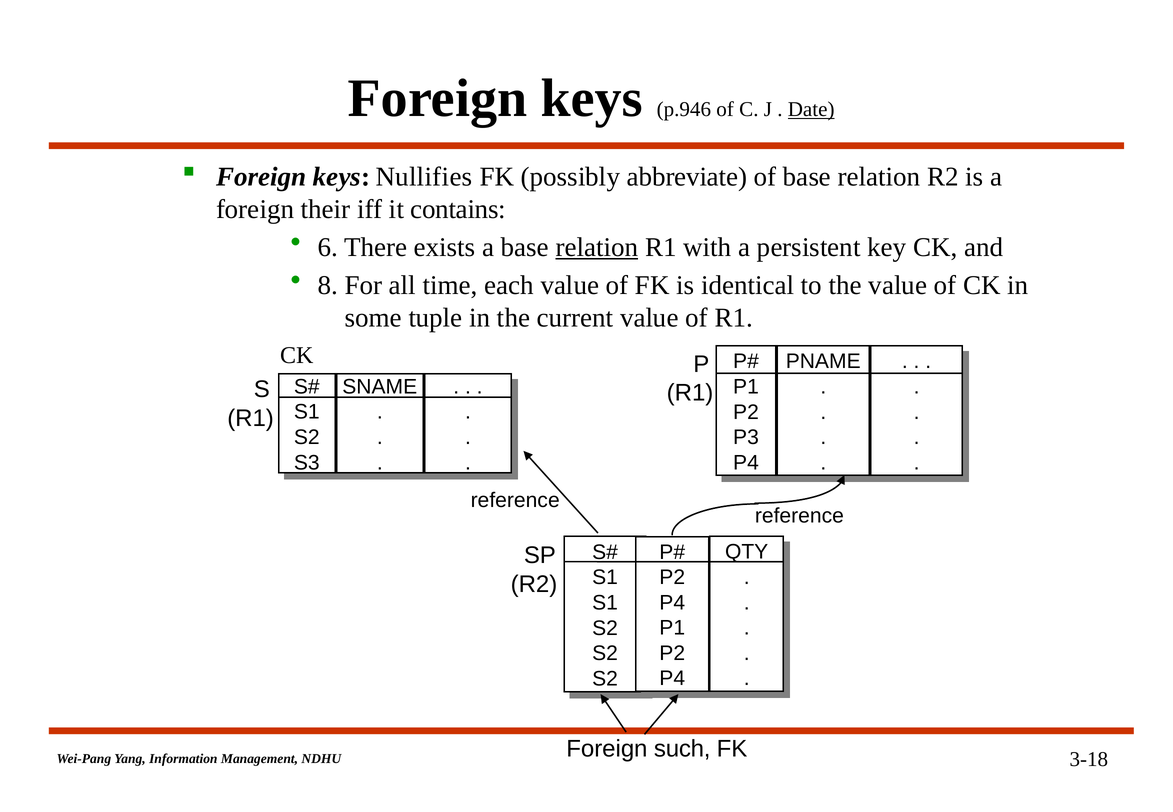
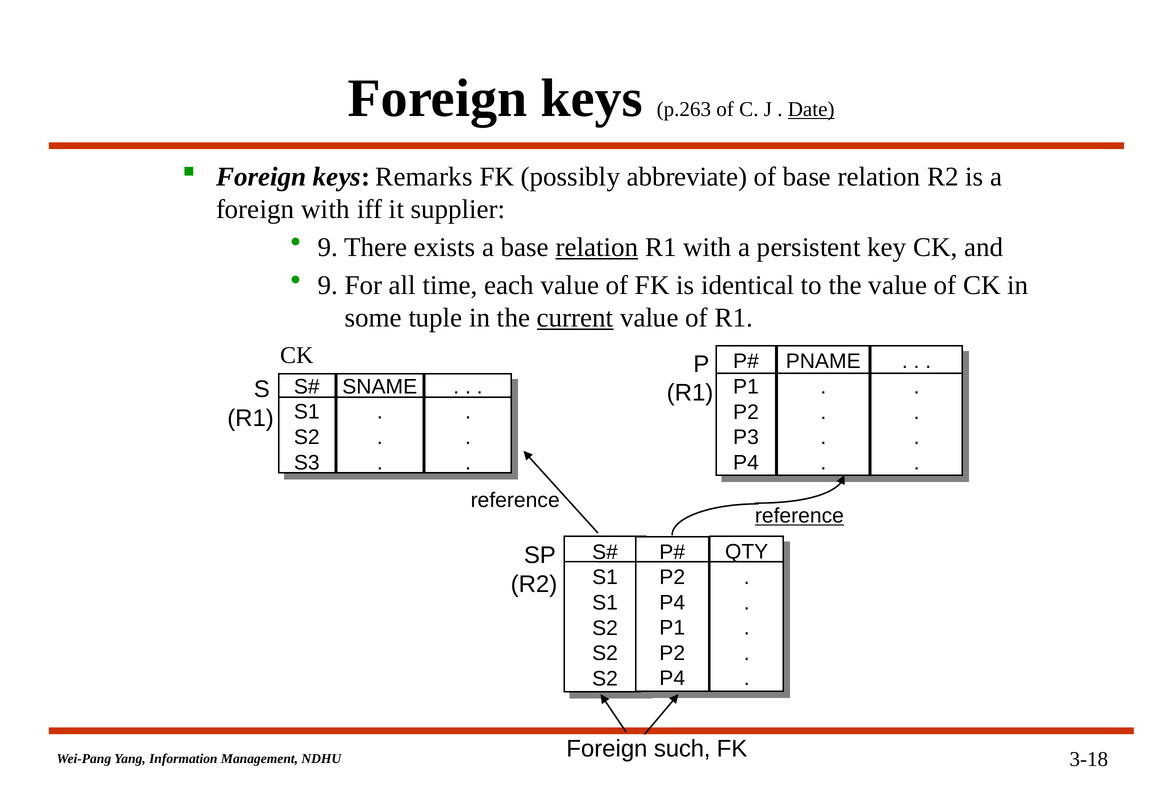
p.946: p.946 -> p.263 (684, 109)
Nullifies: Nullifies -> Remarks (424, 177)
foreign their: their -> with (325, 209)
contains: contains -> supplier (458, 209)
6: 6 -> 9 (328, 247)
8: 8 -> 9 (328, 285)
current underline: none -> present (575, 318)
reference underline: none -> present (799, 516)
